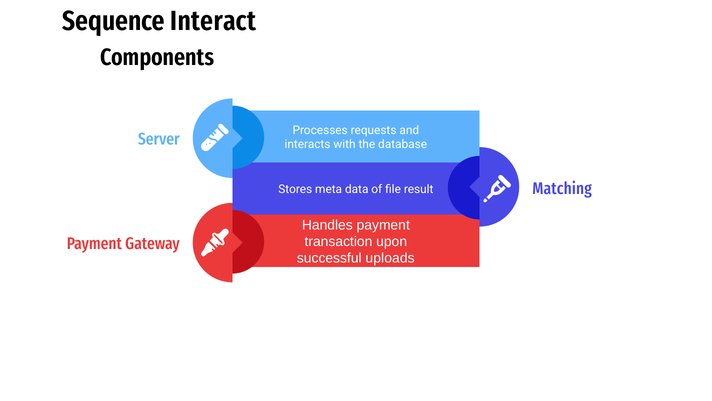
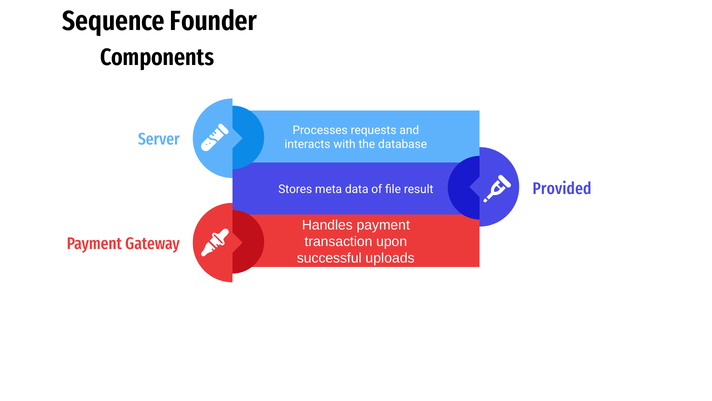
Interact: Interact -> Founder (213, 21)
Matching: Matching -> Provided (562, 189)
